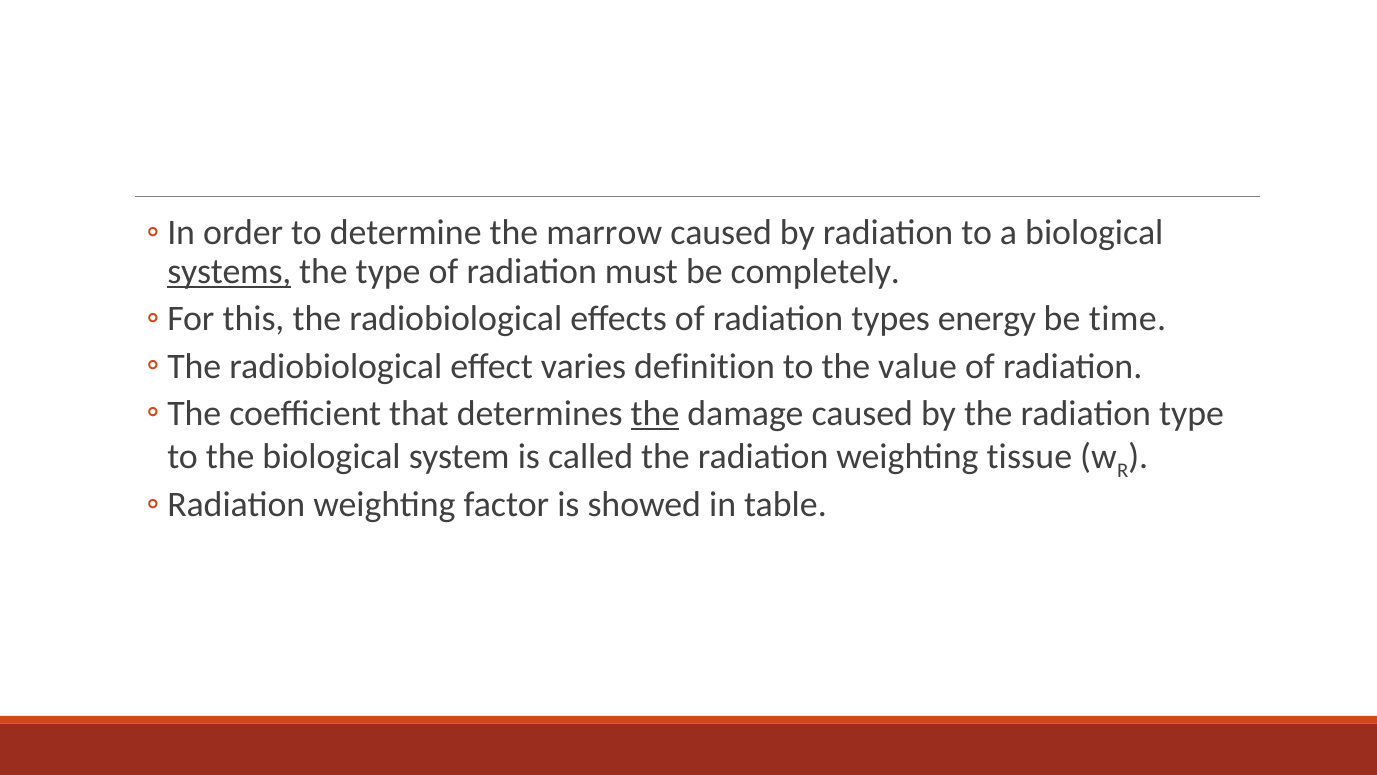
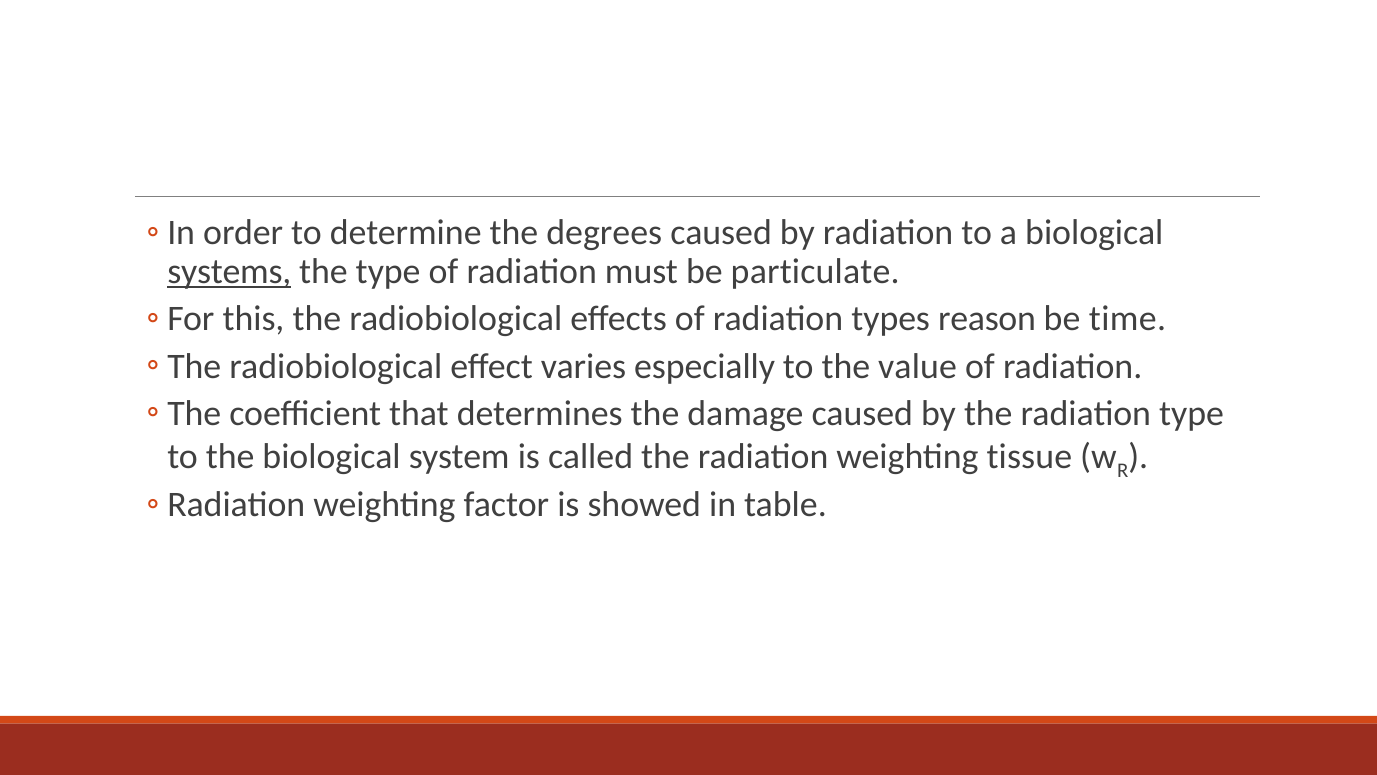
marrow: marrow -> degrees (604, 233)
completely: completely -> particulate (815, 272)
energy: energy -> reason (987, 319)
definition: definition -> especially (705, 366)
the underline: present -> none (655, 414)
